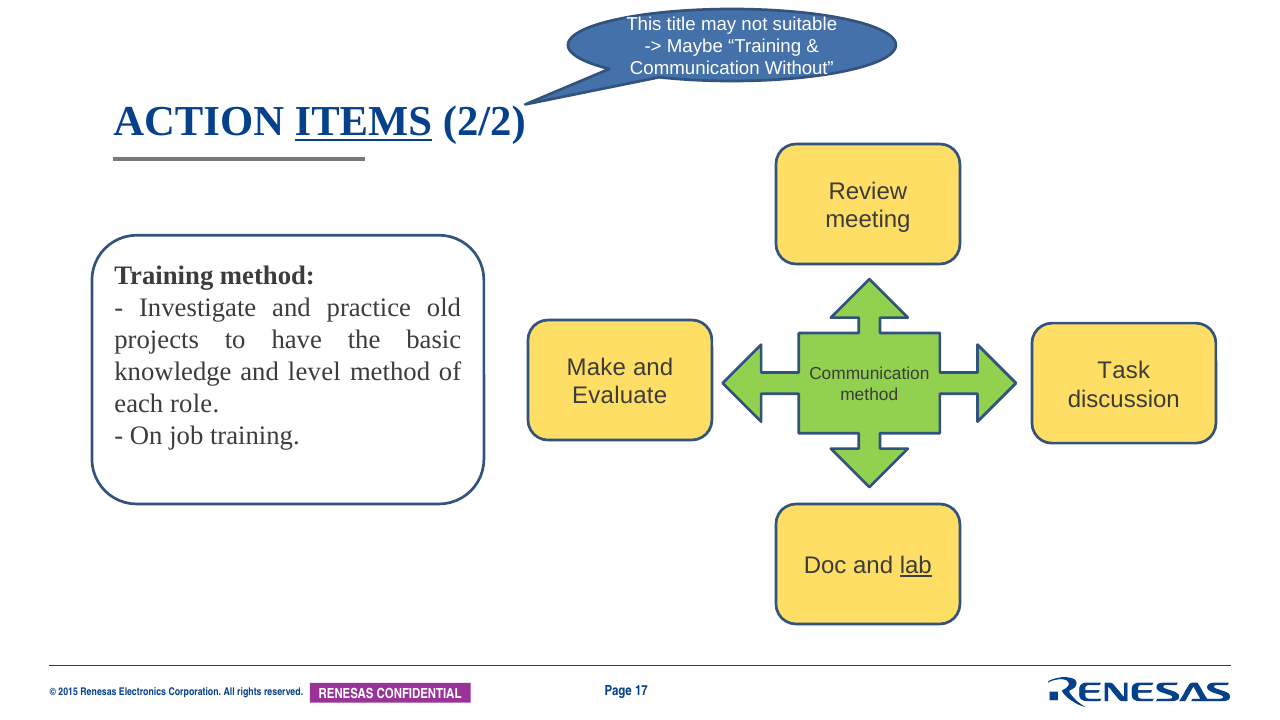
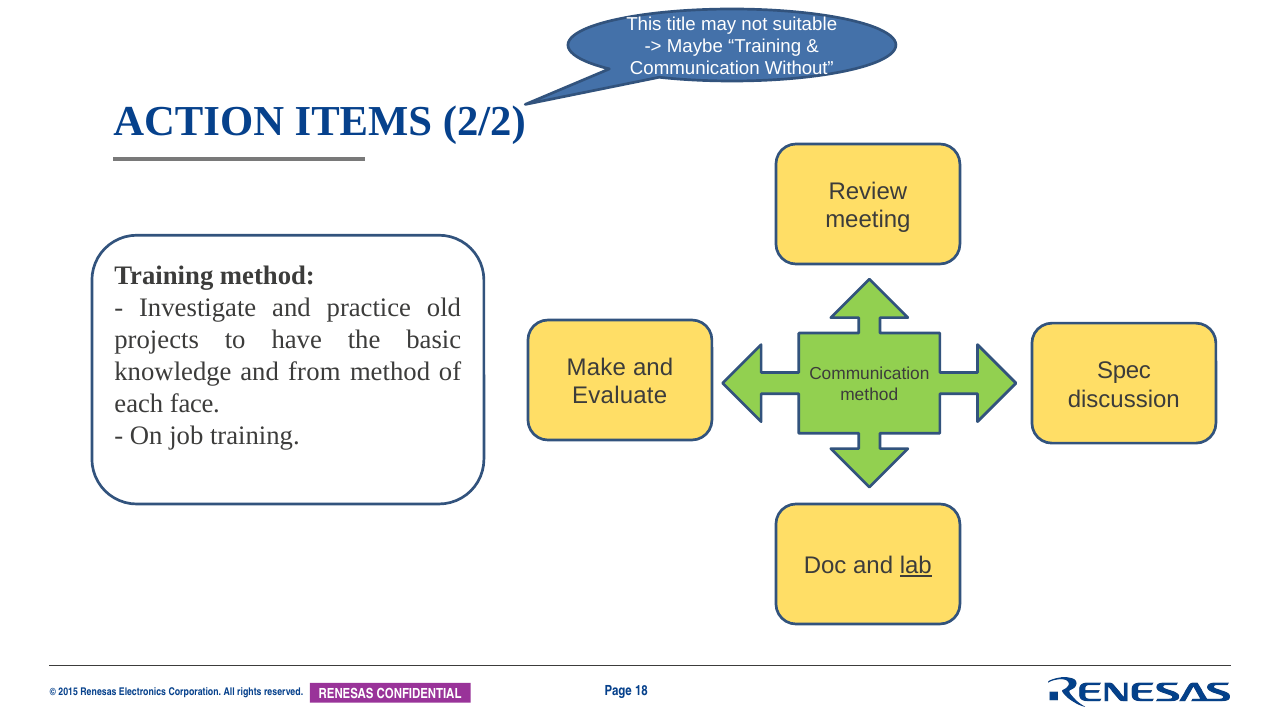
ITEMS underline: present -> none (363, 121)
level: level -> from (314, 371)
Task: Task -> Spec (1124, 370)
role: role -> face (195, 403)
17: 17 -> 18 (641, 691)
